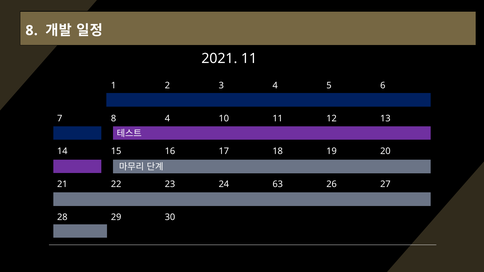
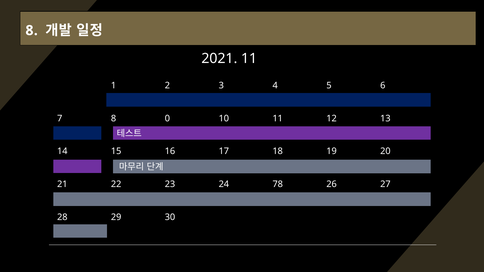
8 4: 4 -> 0 (167, 119)
63: 63 -> 78 (278, 184)
